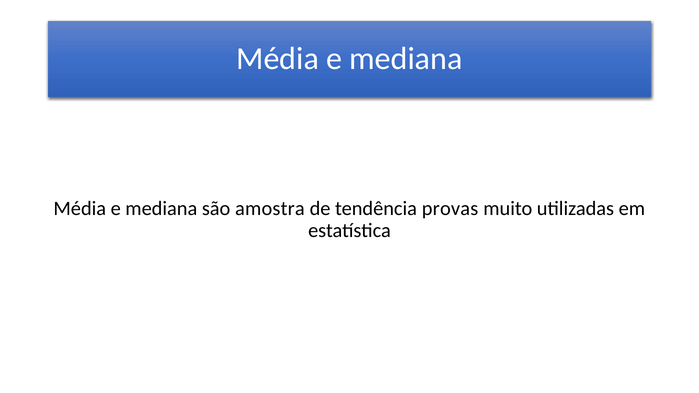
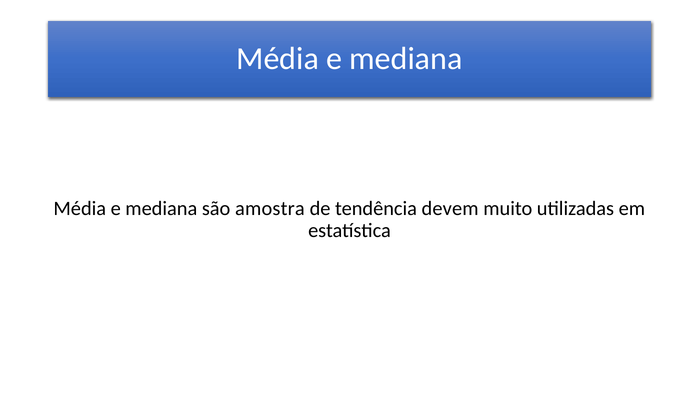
provas: provas -> devem (450, 209)
